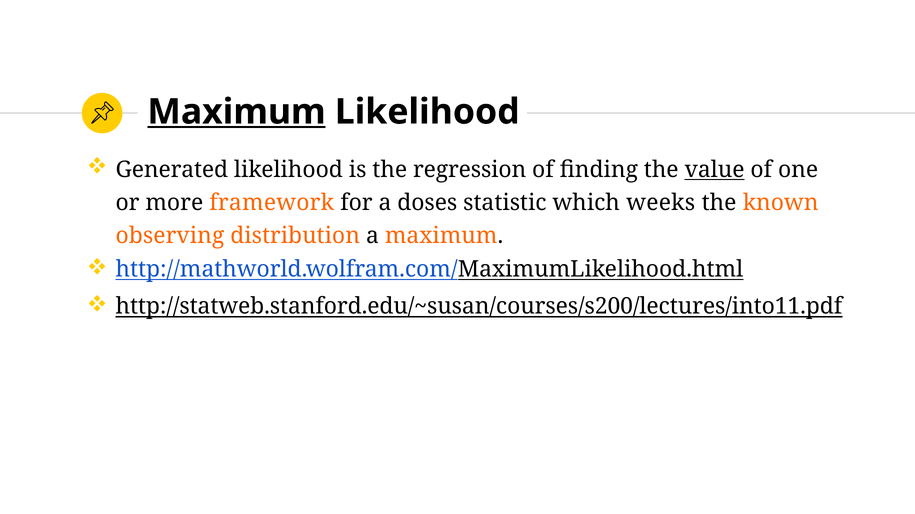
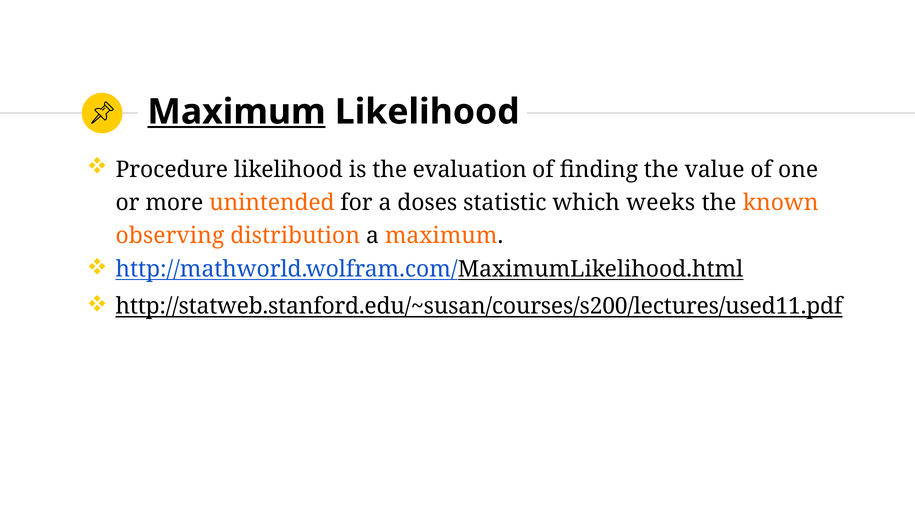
Generated: Generated -> Procedure (172, 170)
regression: regression -> evaluation (470, 170)
value underline: present -> none (715, 170)
framework: framework -> unintended (272, 203)
http://statweb.stanford.edu/~susan/courses/s200/lectures/into11.pdf: http://statweb.stanford.edu/~susan/courses/s200/lectures/into11.pdf -> http://statweb.stanford.edu/~susan/courses/s200/lectures/used11.pdf (479, 307)
